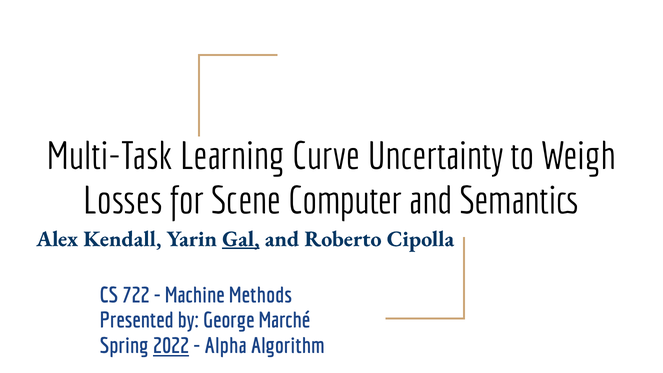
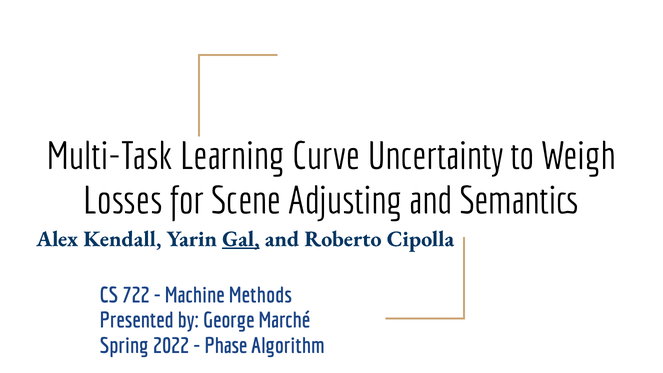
Computer: Computer -> Adjusting (345, 201)
2022 underline: present -> none (171, 346)
Alpha: Alpha -> Phase (226, 346)
